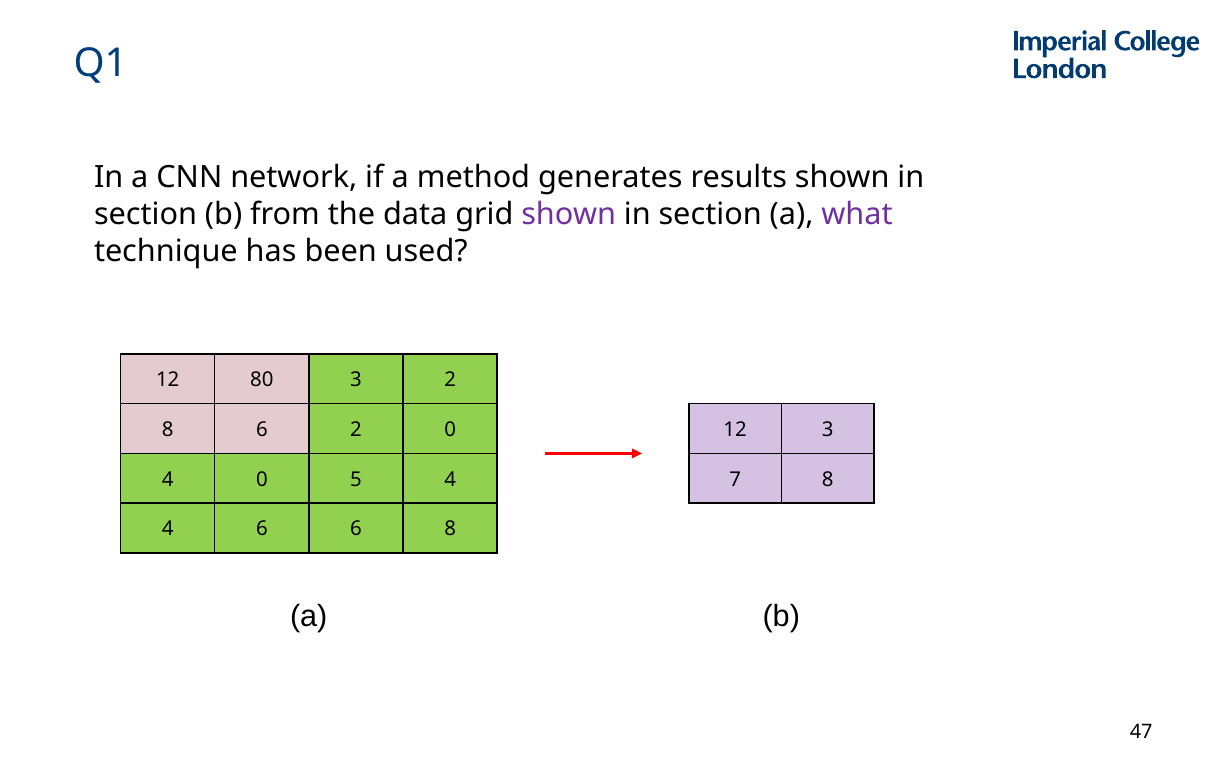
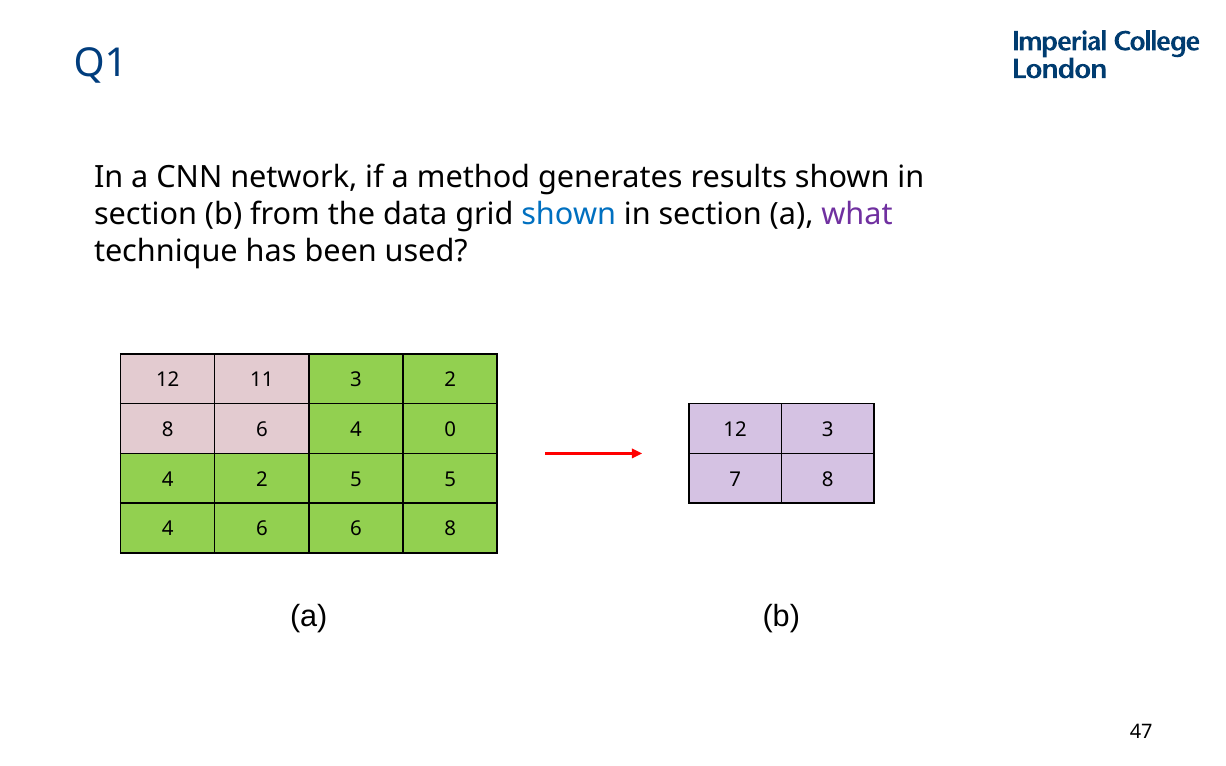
shown colour: purple -> blue (569, 215)
80: 80 -> 11 (262, 380)
6 2: 2 -> 4 (356, 430)
4 0: 0 -> 2 (262, 480)
5 4: 4 -> 5 (450, 480)
